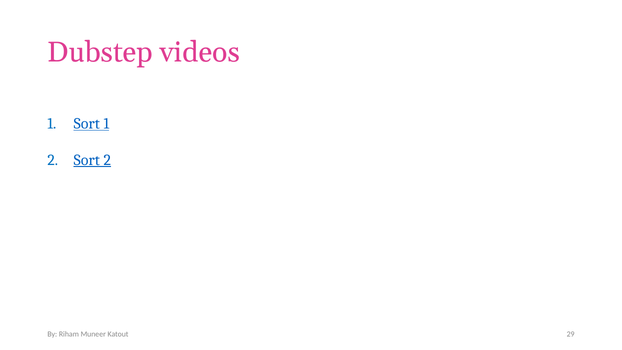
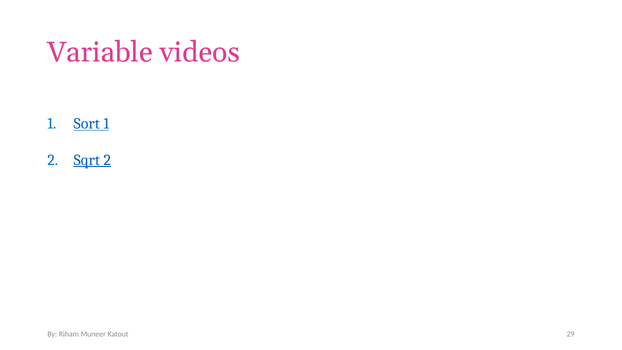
Dubstep: Dubstep -> Variable (100, 52)
2 Sort: Sort -> Sqrt (87, 160)
